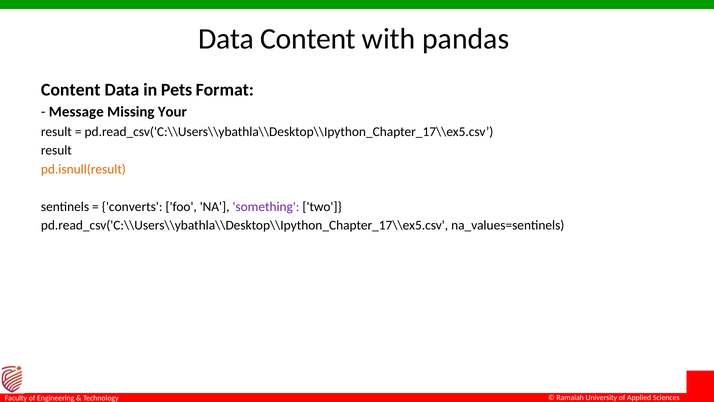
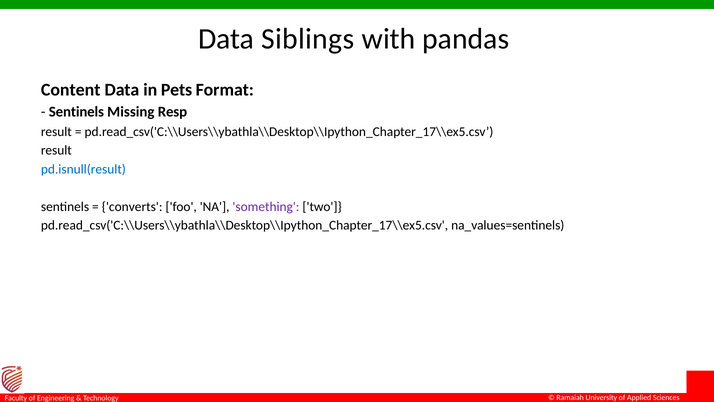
Data Content: Content -> Siblings (308, 39)
Message: Message -> Sentinels (76, 112)
Your: Your -> Resp (172, 112)
pd.isnull(result colour: orange -> blue (83, 169)
